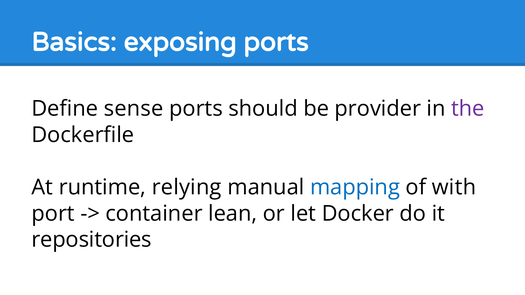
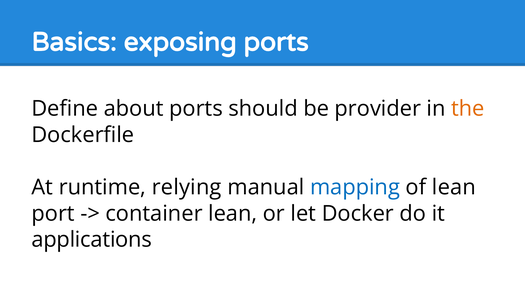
sense: sense -> about (134, 109)
the colour: purple -> orange (468, 109)
of with: with -> lean (454, 187)
repositories: repositories -> applications (92, 240)
